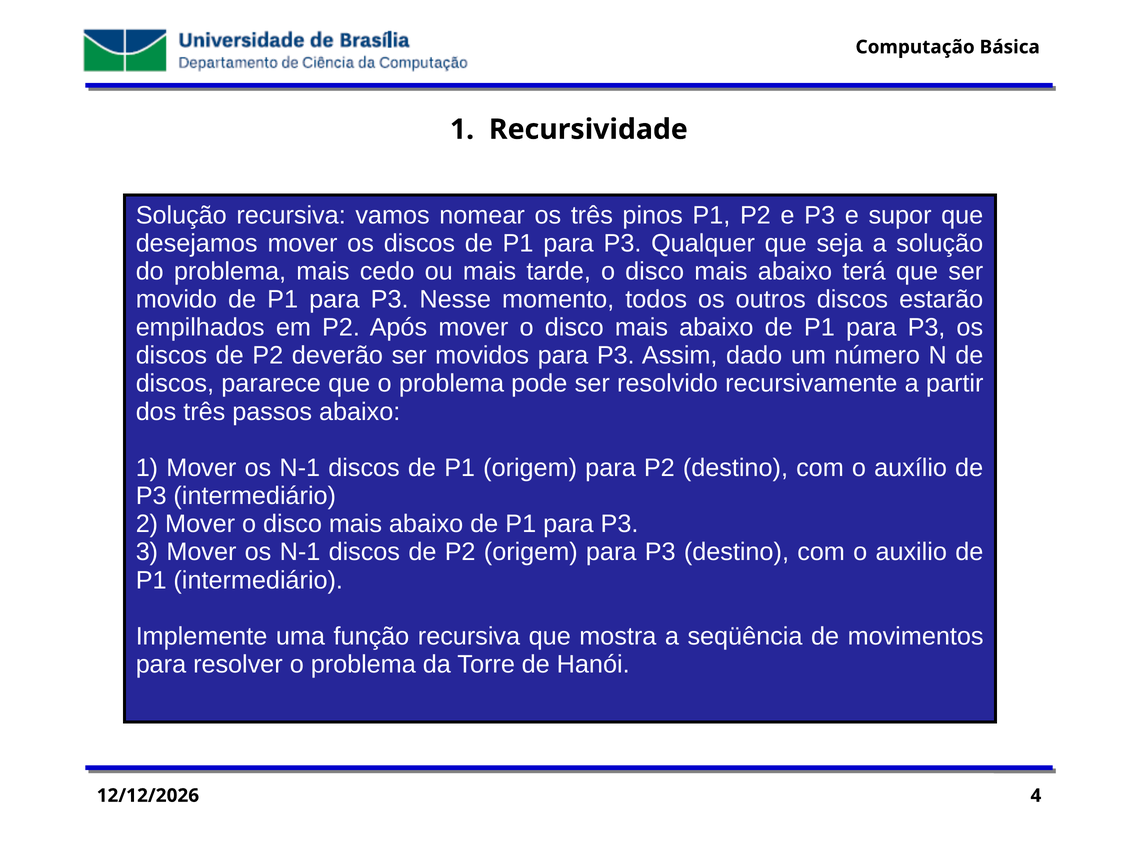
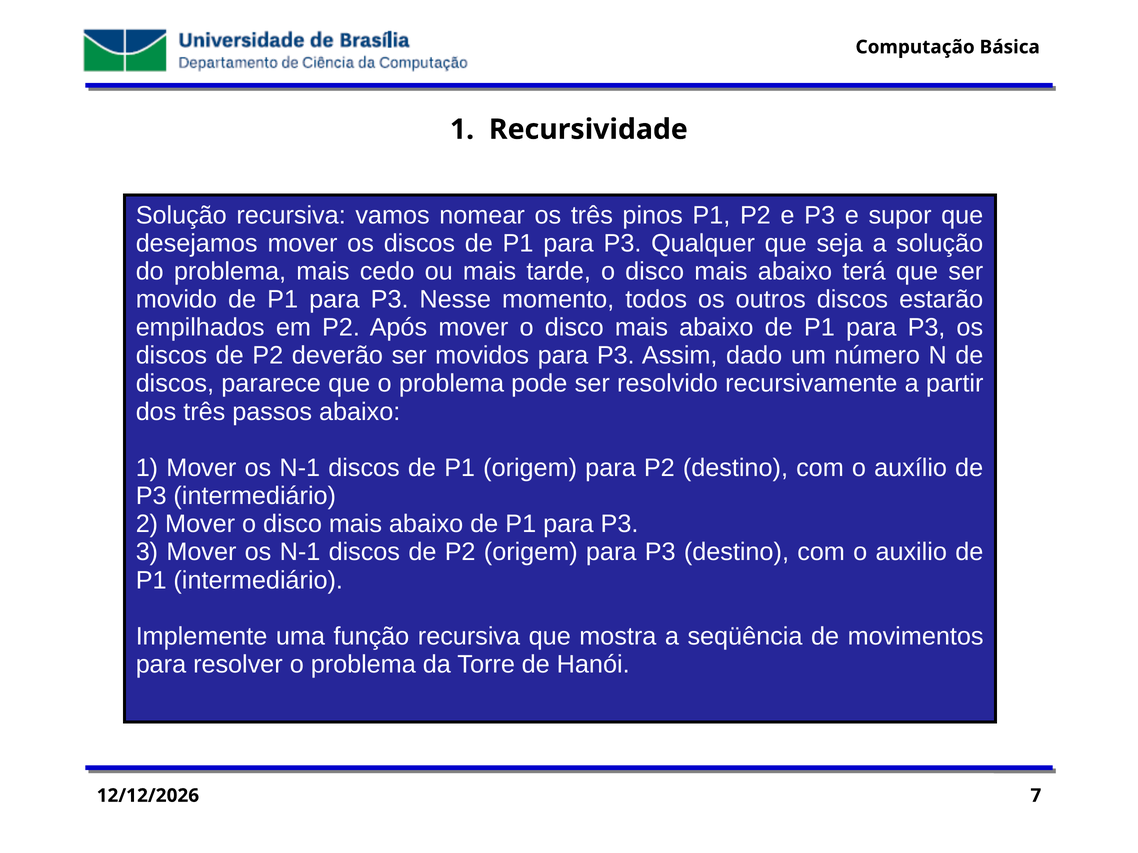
4: 4 -> 7 (1036, 796)
